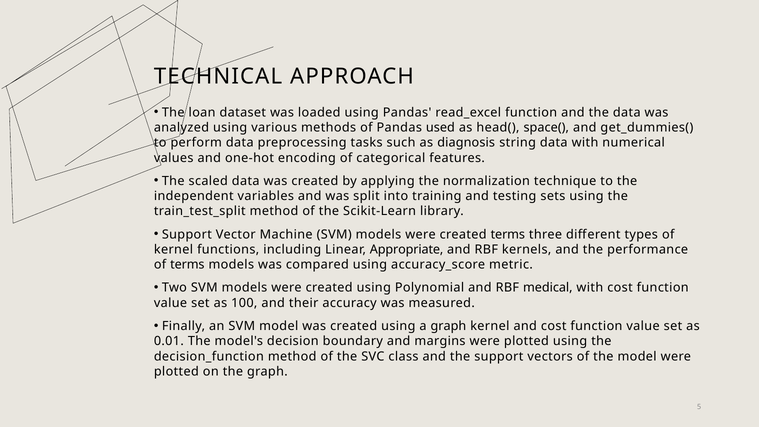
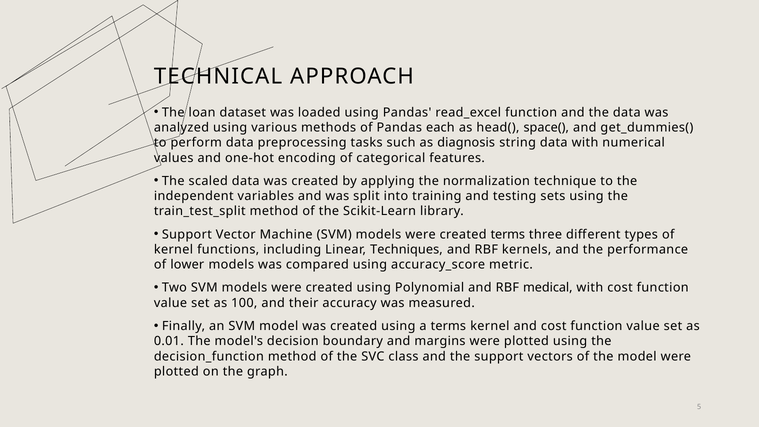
used: used -> each (440, 127)
Appropriate: Appropriate -> Techniques (406, 250)
of terms: terms -> lower (187, 265)
a graph: graph -> terms (448, 326)
